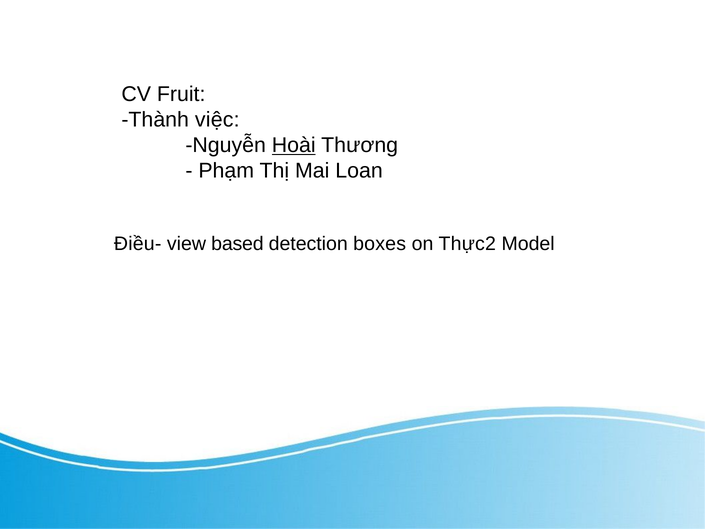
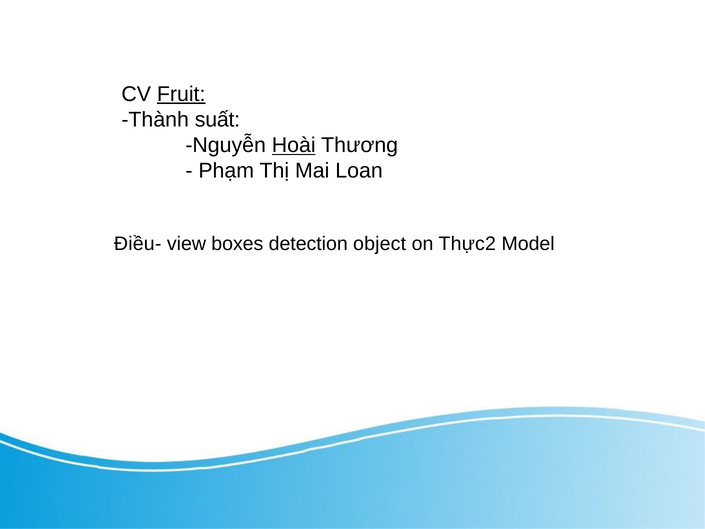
Fruit underline: none -> present (181, 94)
việc: việc -> suất (217, 120)
based: based -> boxes (237, 244)
boxes: boxes -> object (380, 244)
